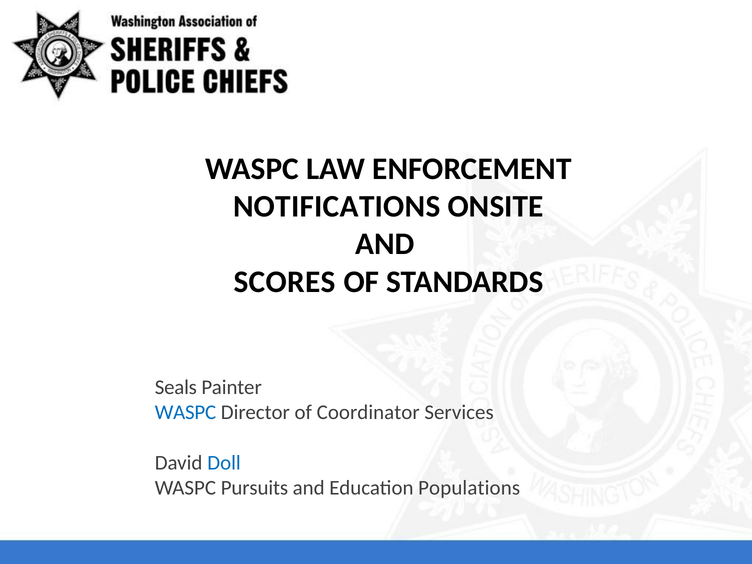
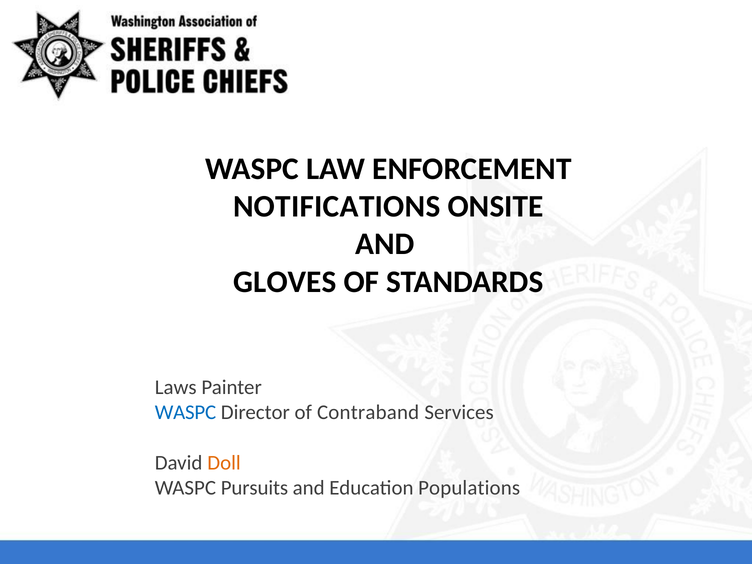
SCORES: SCORES -> GLOVES (285, 282)
Seals: Seals -> Laws (176, 387)
Coordinator: Coordinator -> Contraband (368, 413)
Doll colour: blue -> orange (224, 463)
